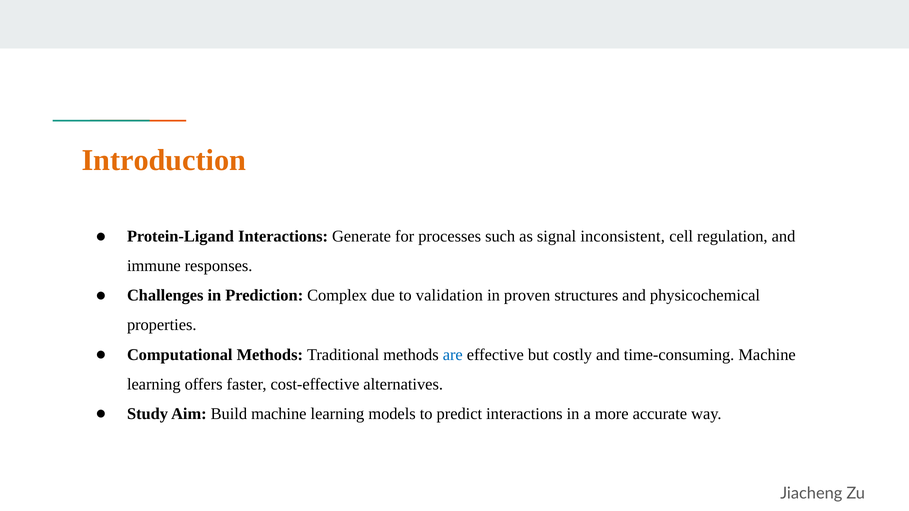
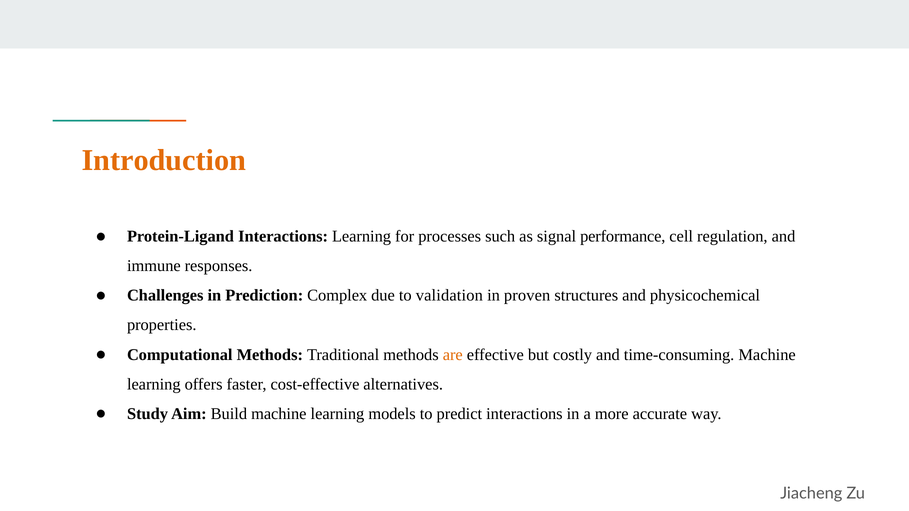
Interactions Generate: Generate -> Learning (362, 237)
inconsistent: inconsistent -> performance (623, 237)
are colour: blue -> orange (453, 355)
